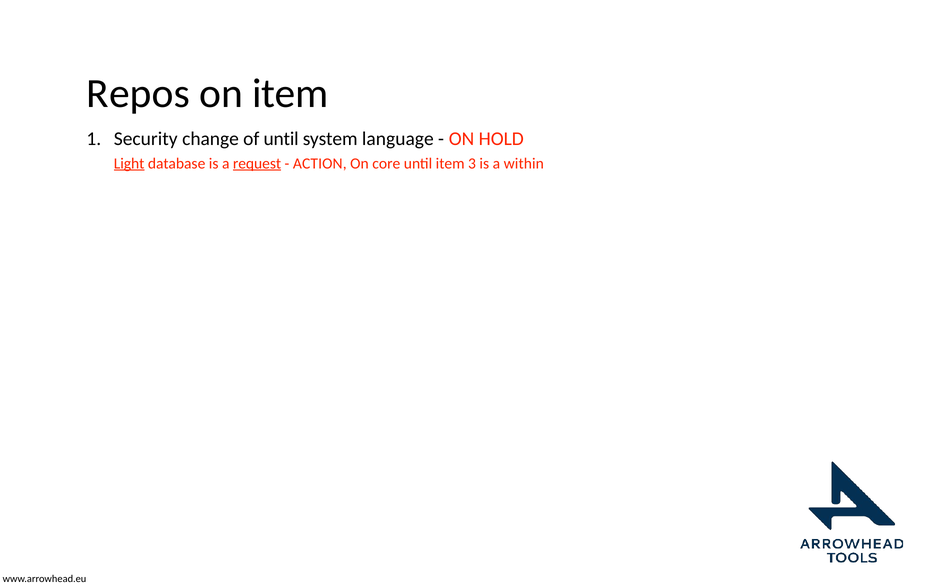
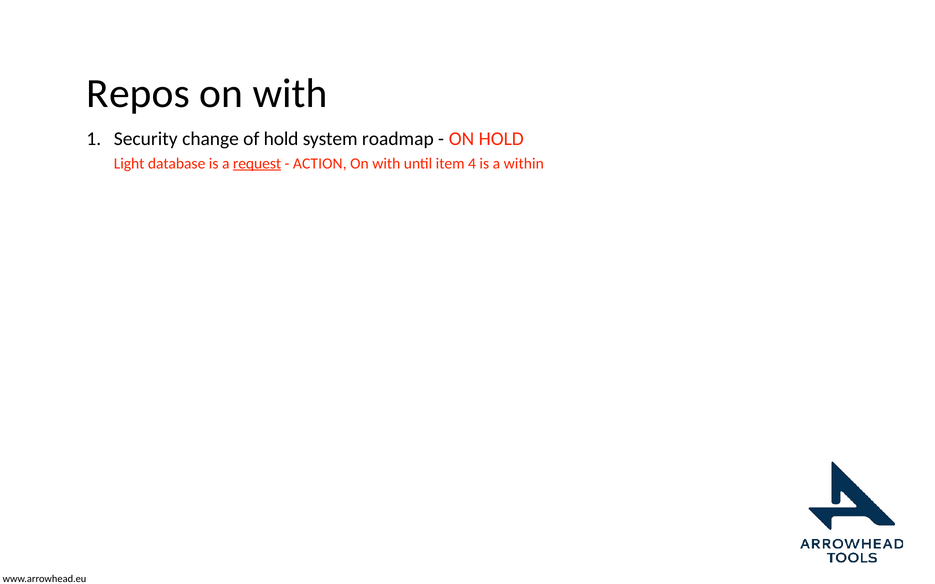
item: item -> with (290, 94)
of until: until -> hold (281, 139)
language: language -> roadmap (398, 139)
Light underline: present -> none (129, 164)
core: core -> with (386, 164)
3: 3 -> 4 (472, 164)
